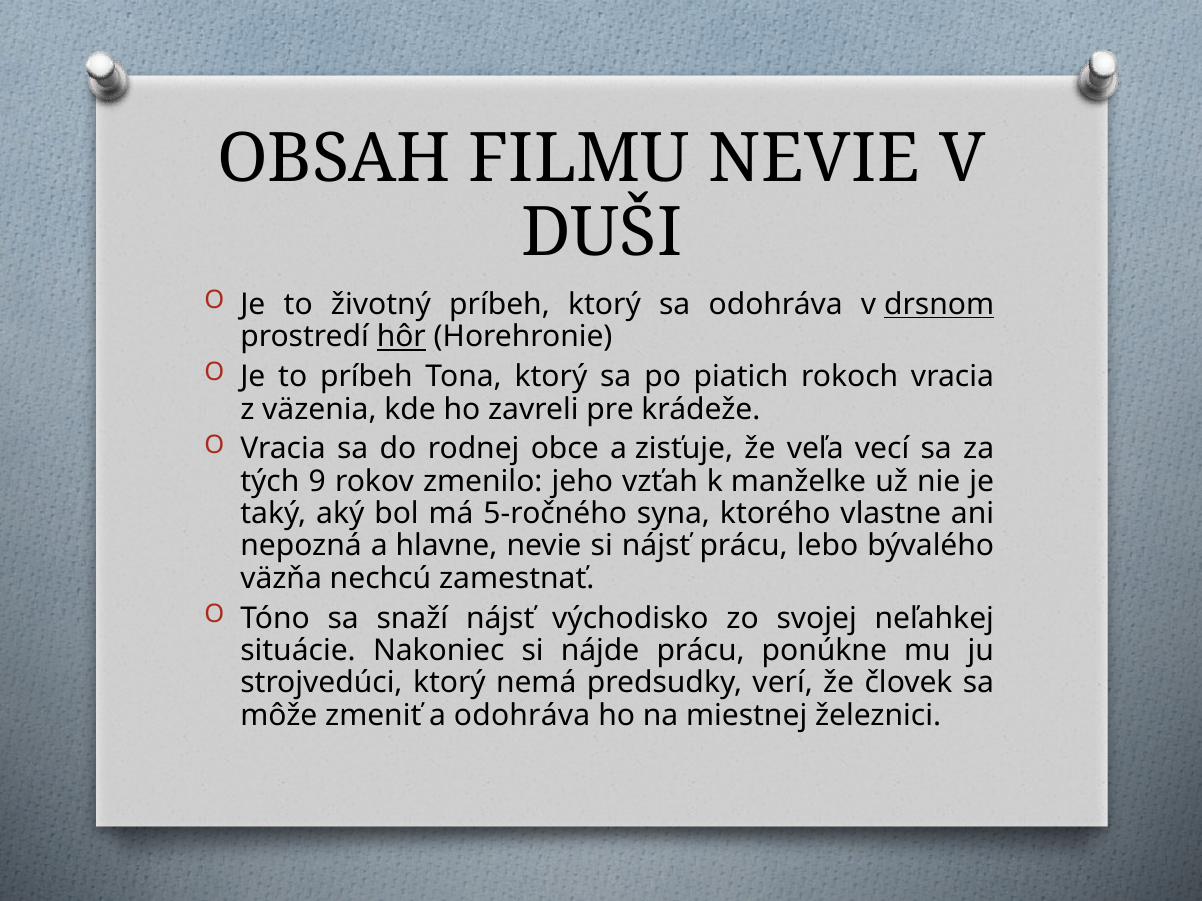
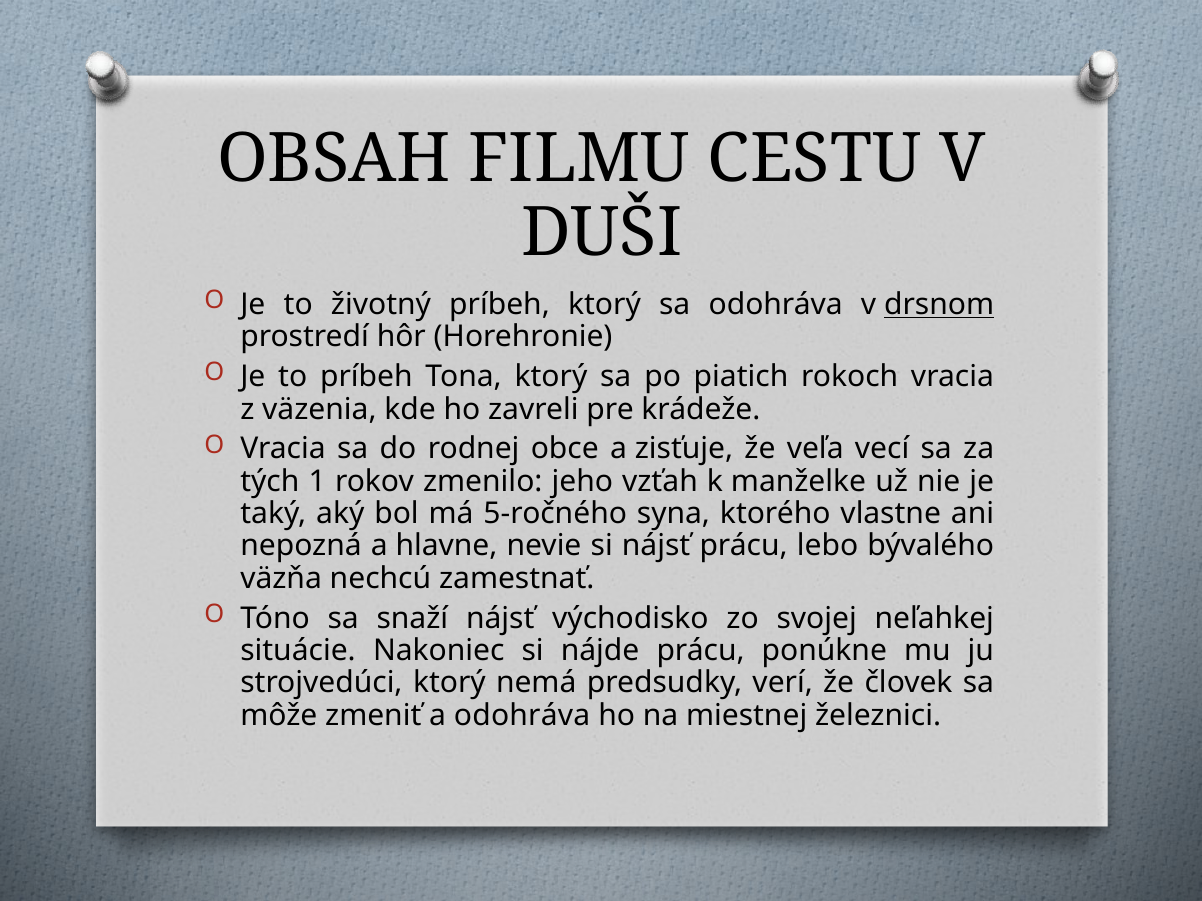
FILMU NEVIE: NEVIE -> CESTU (815, 159)
hôr underline: present -> none (401, 337)
9: 9 -> 1 (317, 481)
